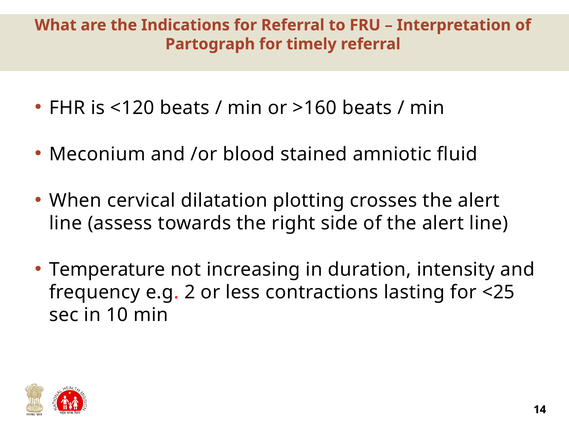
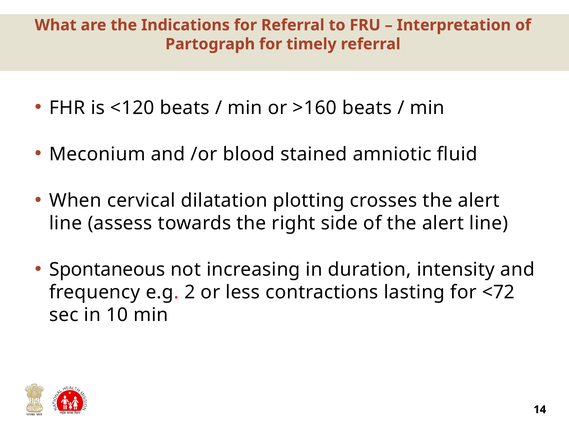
Temperature: Temperature -> Spontaneous (107, 270)
<25: <25 -> <72 (498, 293)
